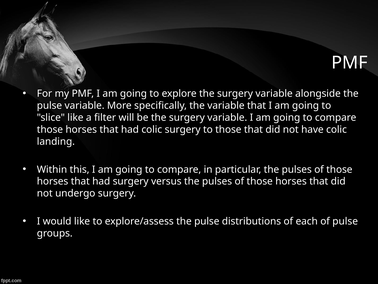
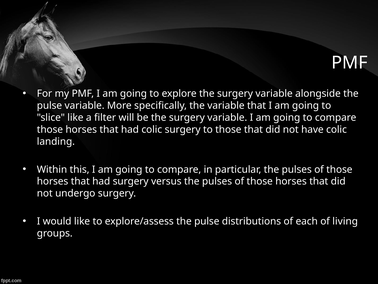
of pulse: pulse -> living (345, 221)
